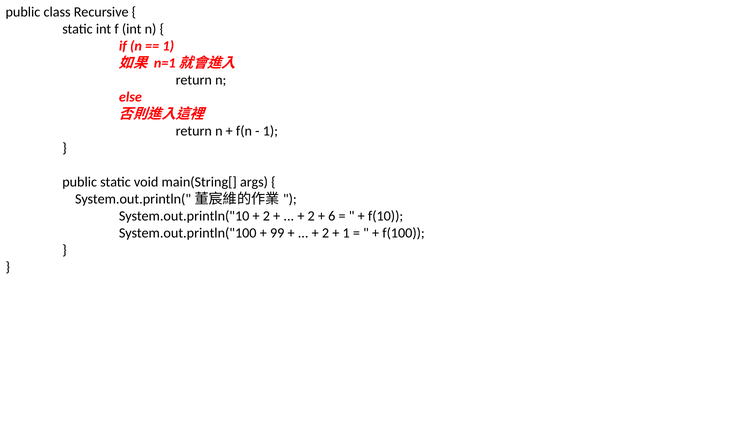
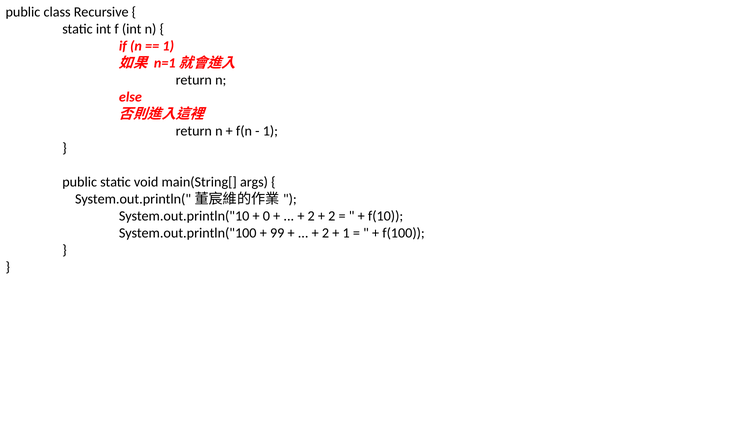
2: 2 -> 0 (266, 216)
6: 6 -> 2 (332, 216)
